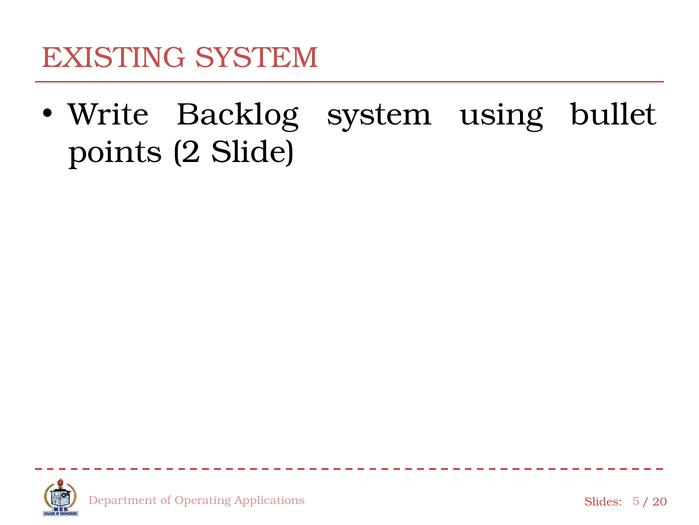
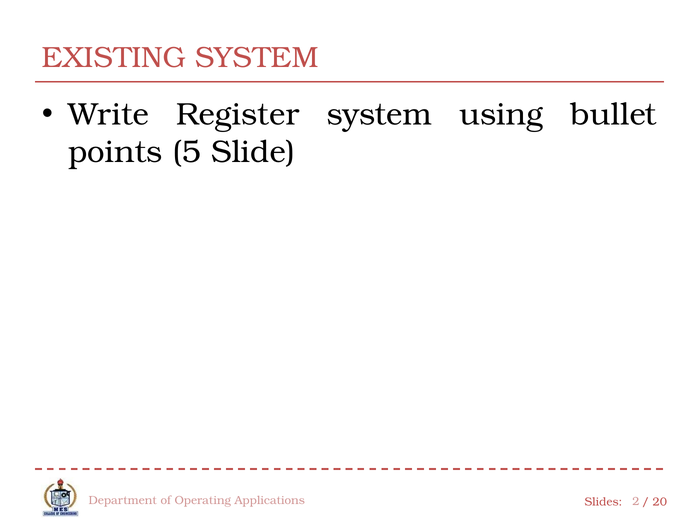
Backlog: Backlog -> Register (238, 114)
2: 2 -> 5 (187, 152)
5: 5 -> 2 (636, 501)
